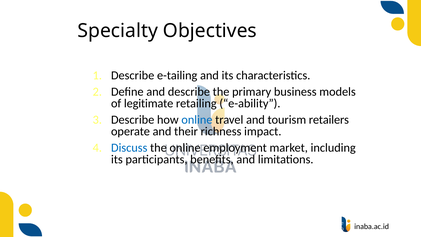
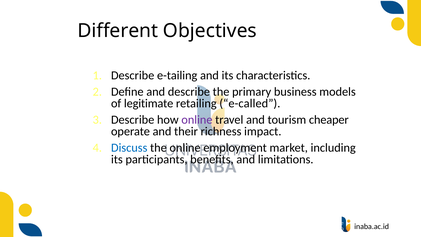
Specialty: Specialty -> Different (118, 31)
e-ability: e-ability -> e-called (250, 103)
online colour: blue -> purple (197, 120)
retailers: retailers -> cheaper (329, 120)
